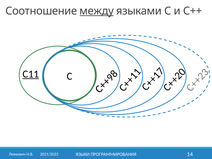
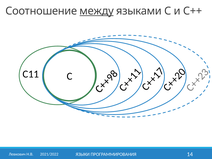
C11 underline: present -> none (31, 74)
